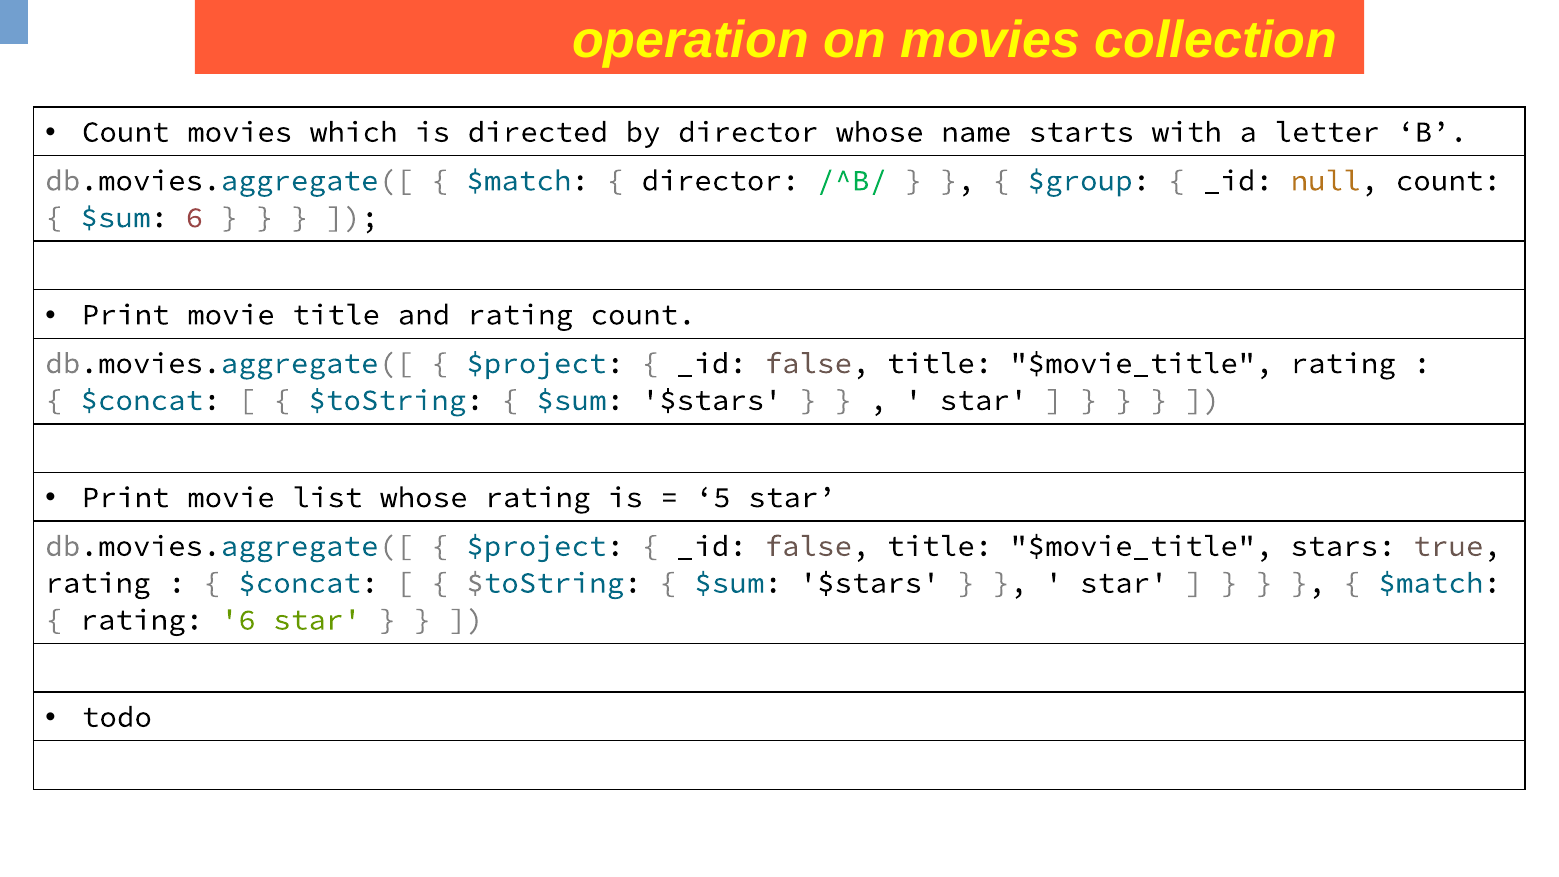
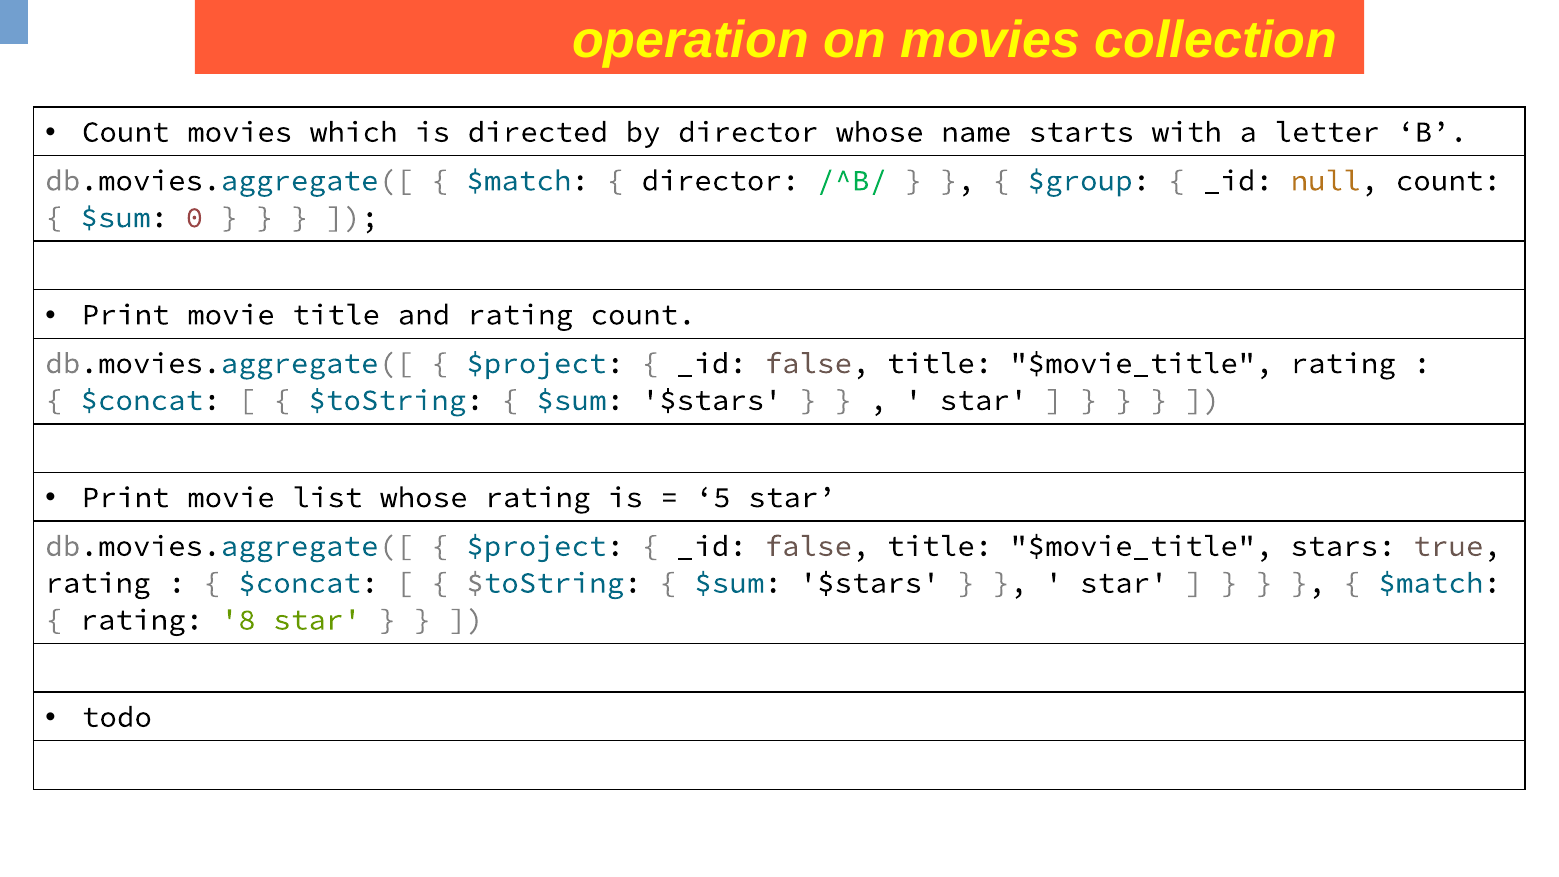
$sum 6: 6 -> 0 (194, 218)
rating 6: 6 -> 8 (238, 620)
